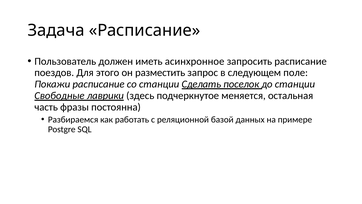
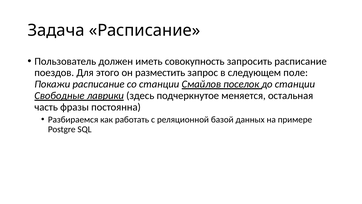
асинхронное: асинхронное -> совокупность (195, 61)
Сделать: Сделать -> Смайлов (201, 84)
